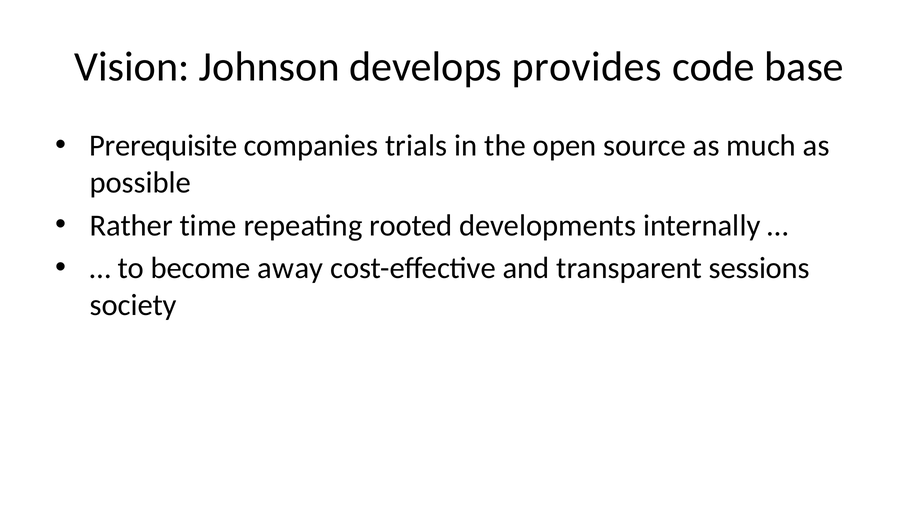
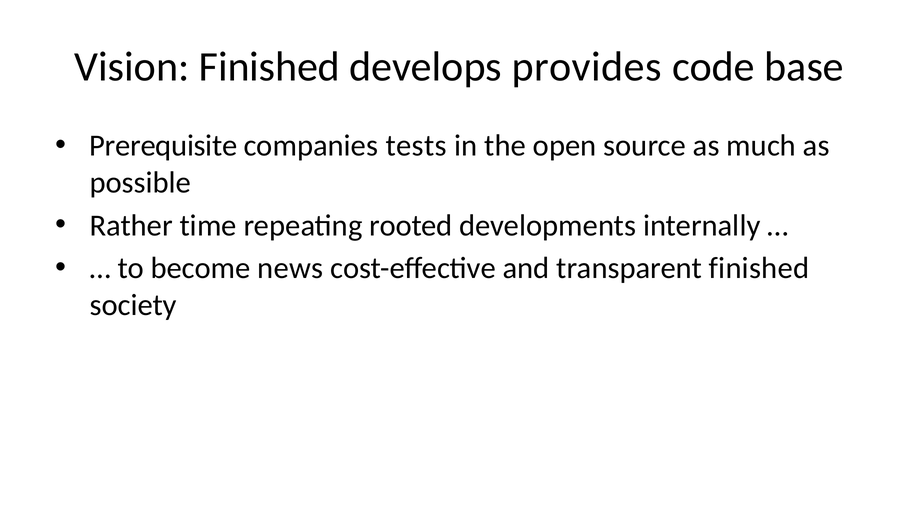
Vision Johnson: Johnson -> Finished (269, 67)
trials: trials -> tests (416, 146)
away: away -> news (290, 268)
transparent sessions: sessions -> finished (759, 268)
